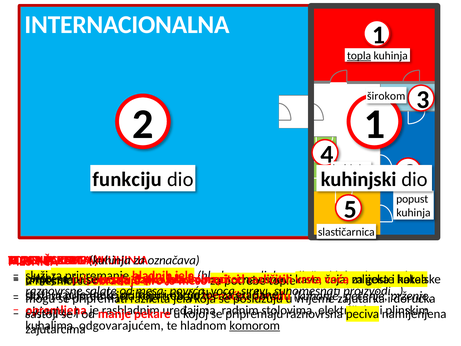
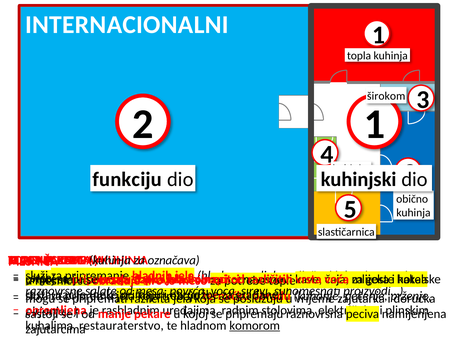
INTERNACIONALNA: INTERNACIONALNA -> INTERNACIONALNI (127, 25)
topla underline: present -> none (359, 56)
popust: popust -> obično (412, 199)
odgovarajućem: odgovarajućem -> restauraterstvo (121, 325)
